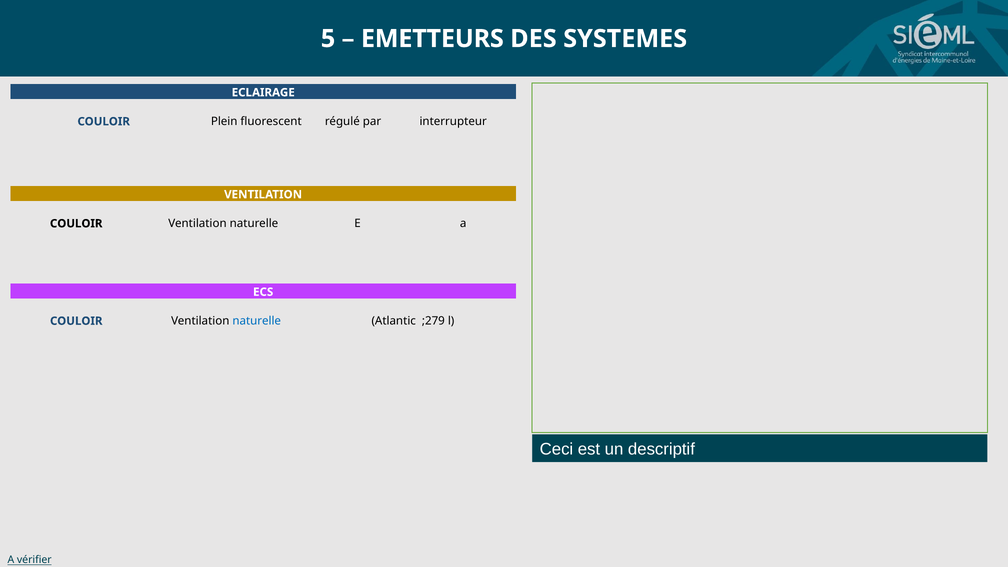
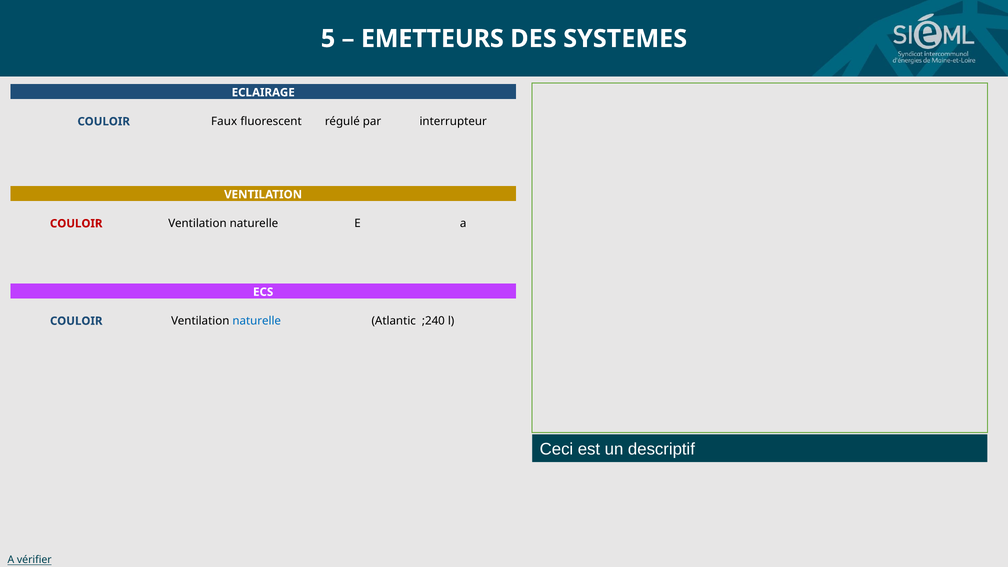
Plein: Plein -> Faux (224, 122)
COULOIR colour: black -> red (76, 224)
;279: ;279 -> ;240 (433, 321)
